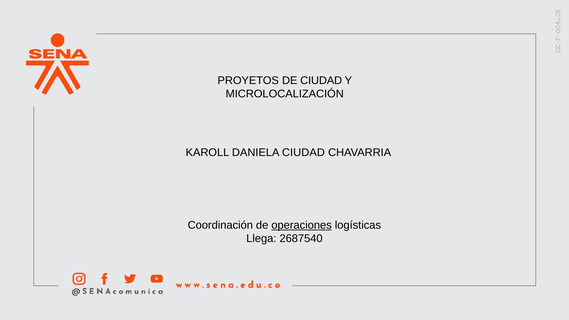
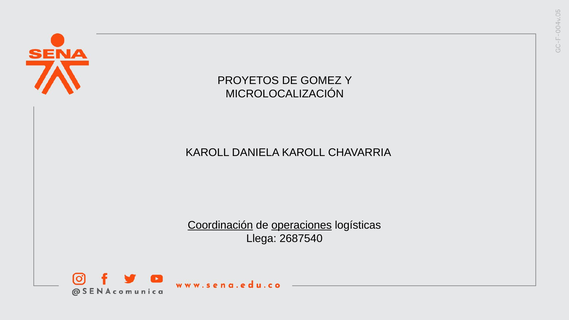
DE CIUDAD: CIUDAD -> GOMEZ (321, 81)
DANIELA CIUDAD: CIUDAD -> KAROLL (304, 153)
Coordinación underline: none -> present (220, 225)
